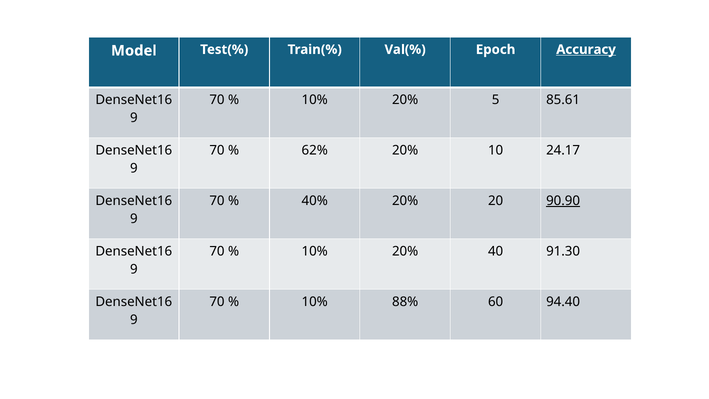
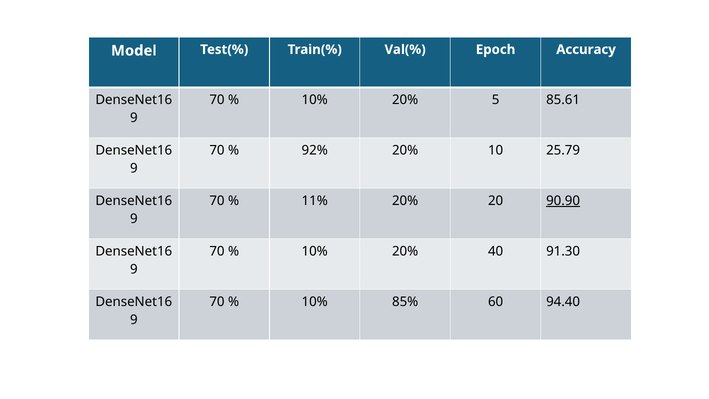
Accuracy underline: present -> none (586, 49)
62%: 62% -> 92% (315, 150)
24.17: 24.17 -> 25.79 (563, 150)
40%: 40% -> 11% (315, 201)
88%: 88% -> 85% (405, 302)
